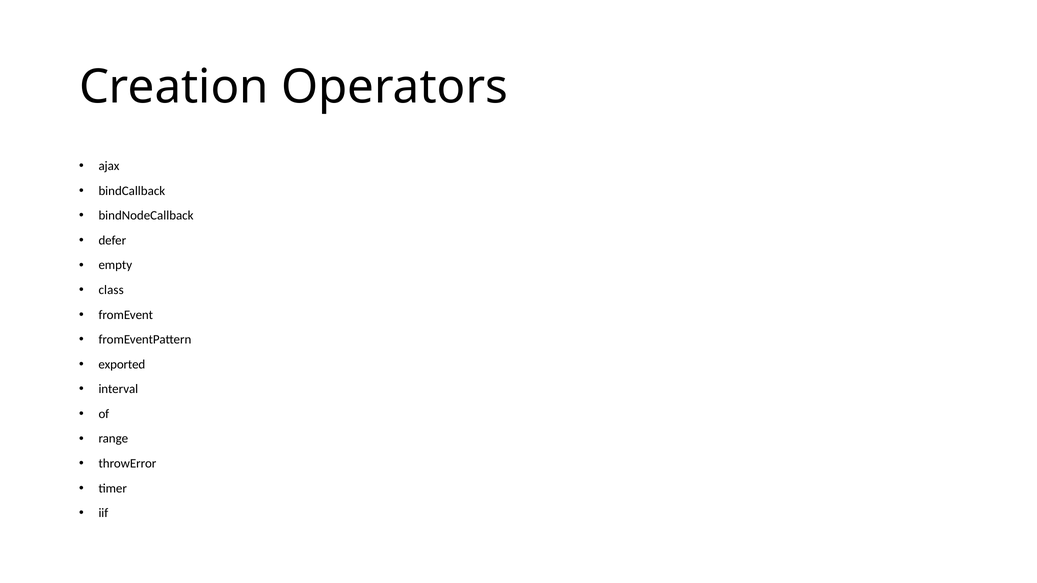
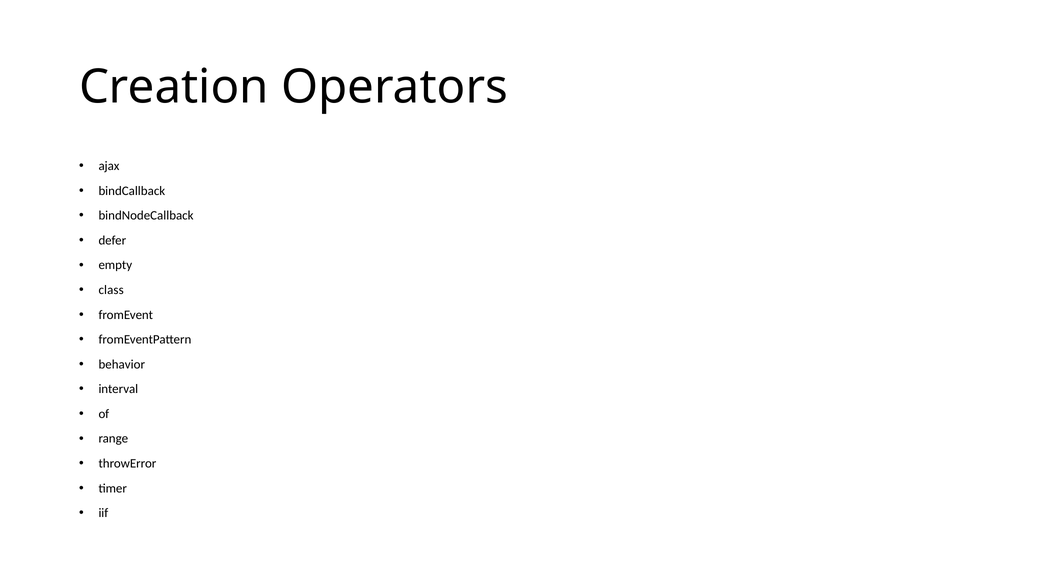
exported: exported -> behavior (122, 365)
